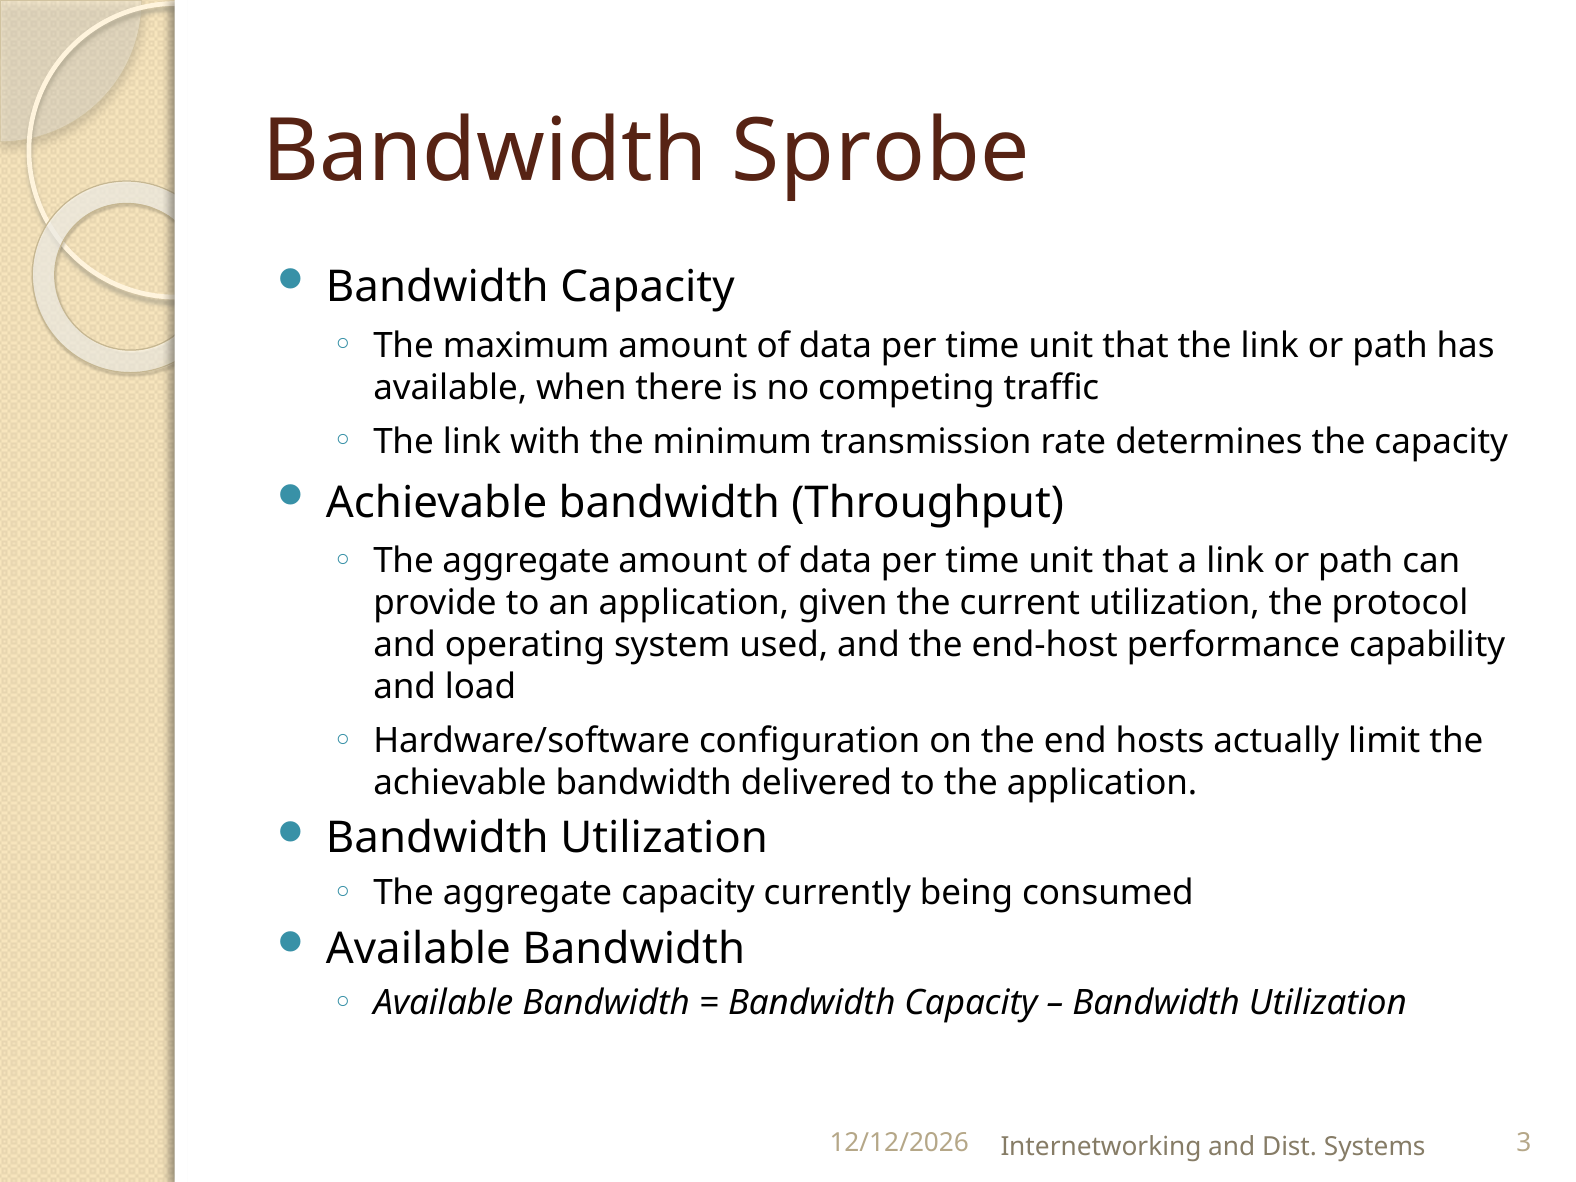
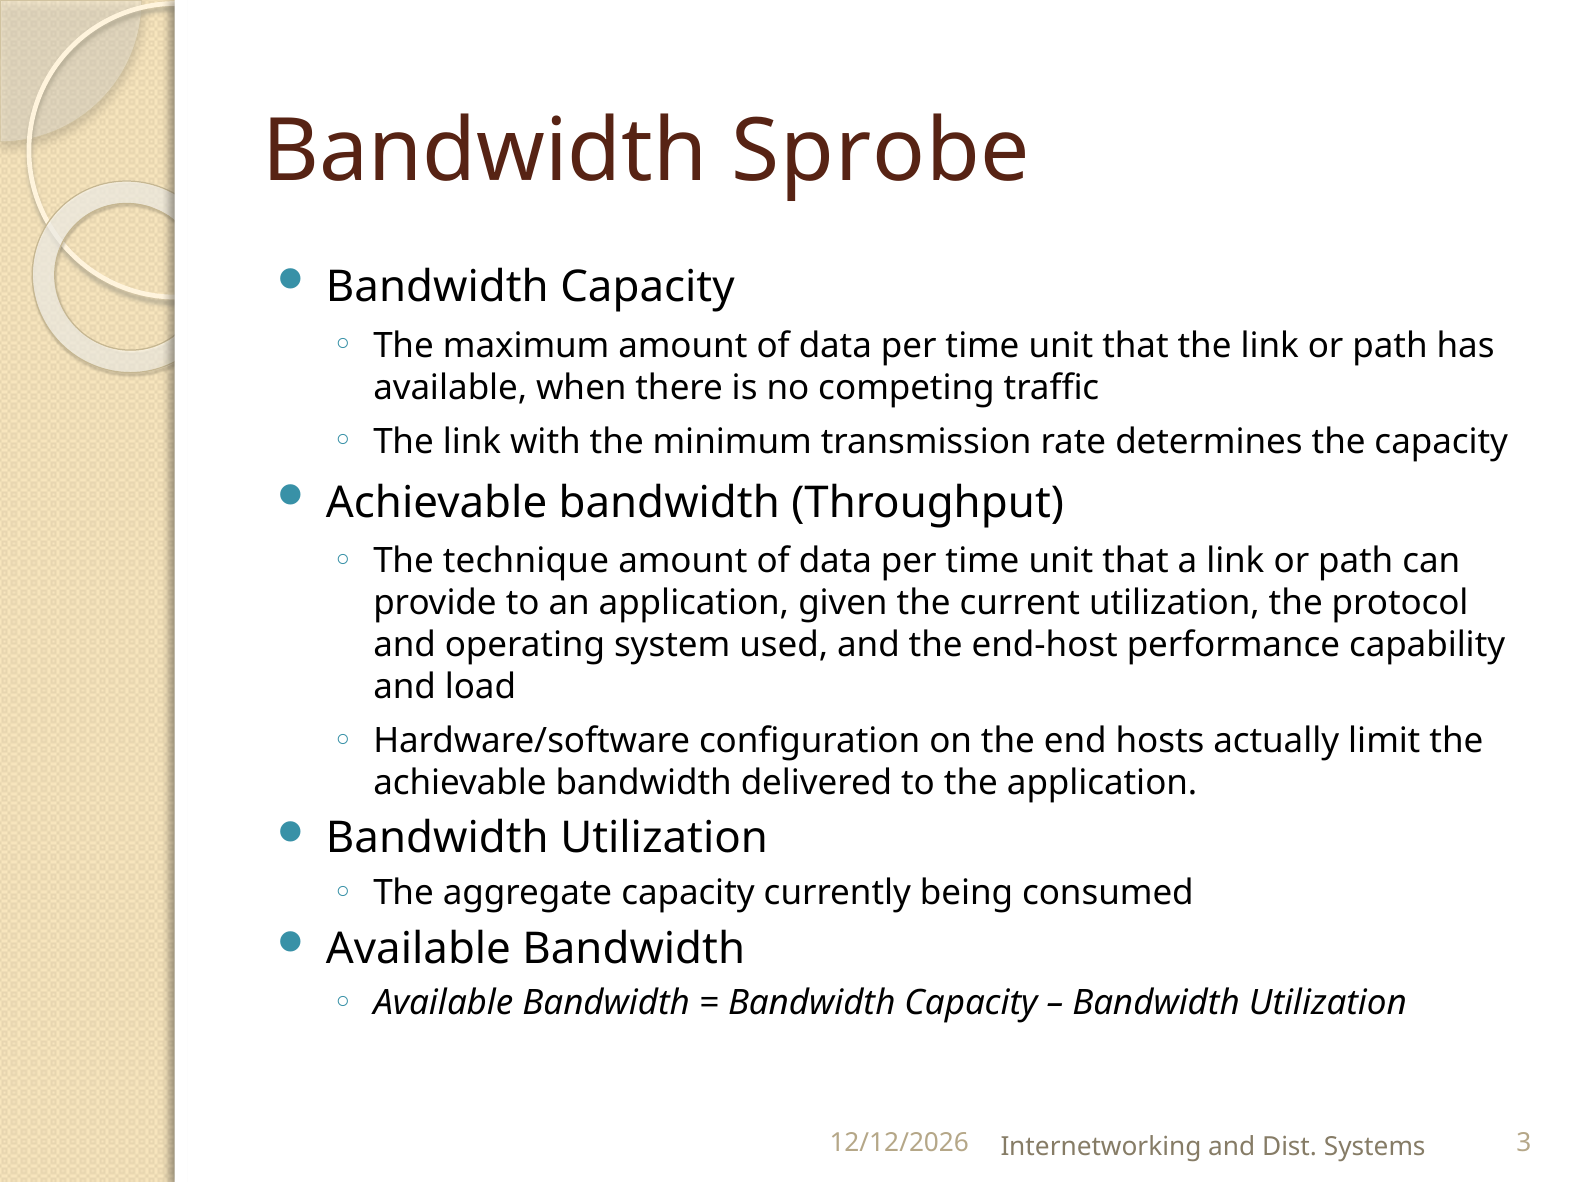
aggregate: aggregate -> technique (526, 561)
